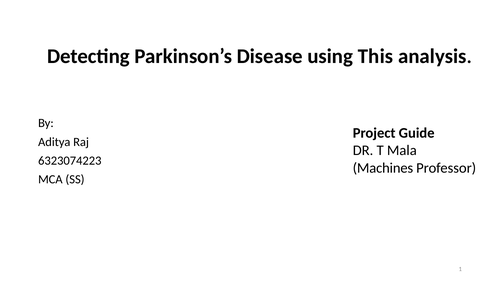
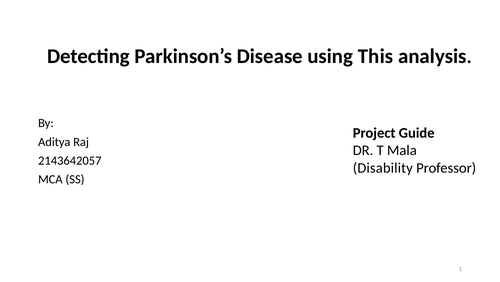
6323074223: 6323074223 -> 2143642057 (70, 160)
Machines: Machines -> Disability (383, 168)
